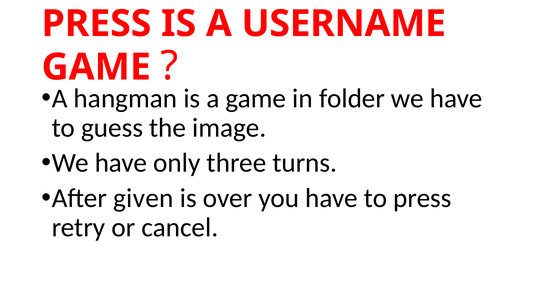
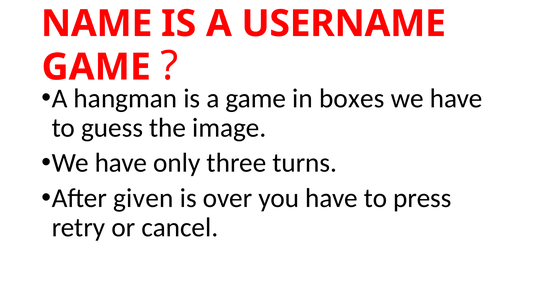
PRESS: PRESS -> NAME (97, 24)
folder: folder -> boxes (352, 98)
